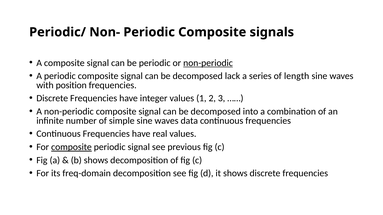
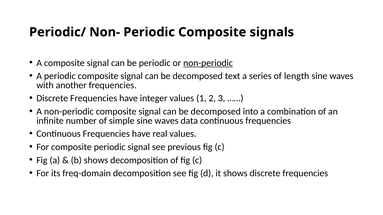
lack: lack -> text (233, 76)
position: position -> another (71, 85)
composite underline: present -> none (71, 147)
